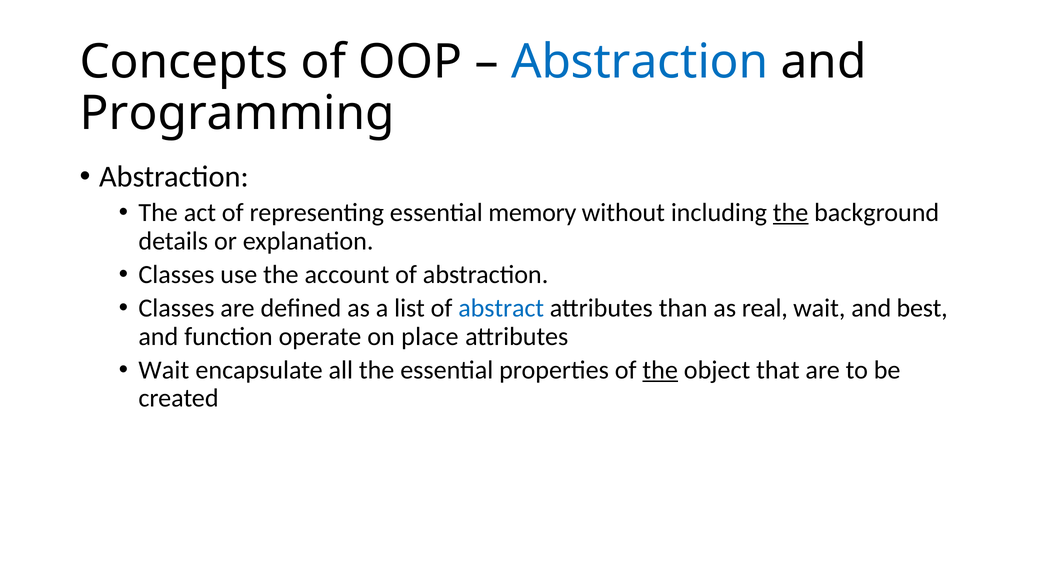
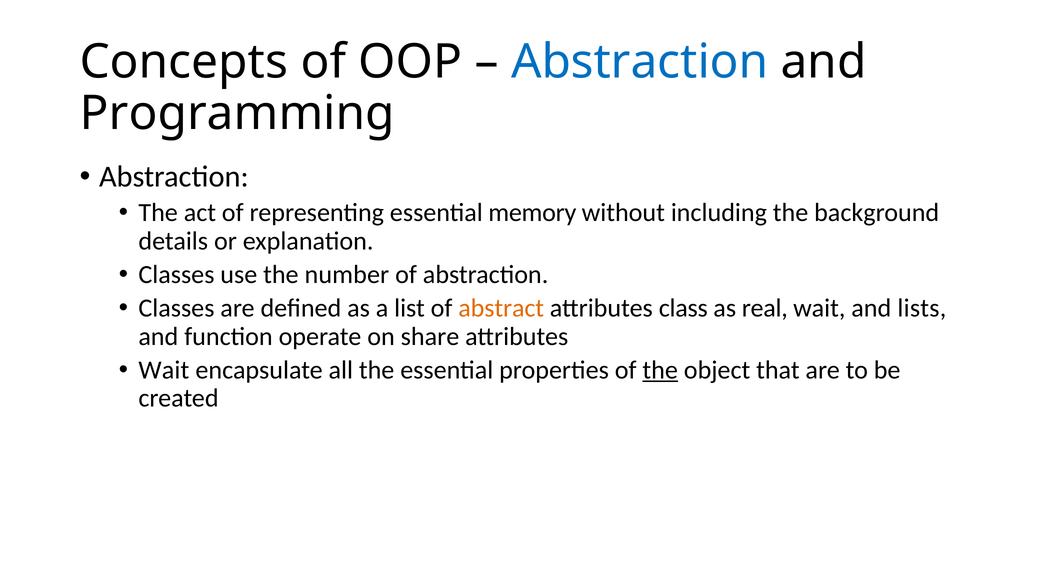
the underline: present -> none (791, 213)
account: account -> number (347, 274)
abstract colour: blue -> orange (501, 308)
than: than -> class (683, 308)
best: best -> lists (922, 308)
place: place -> share (430, 336)
